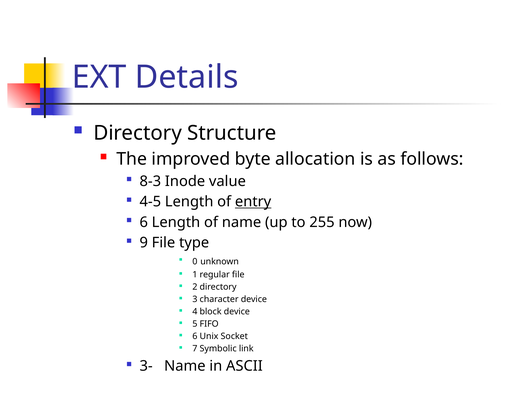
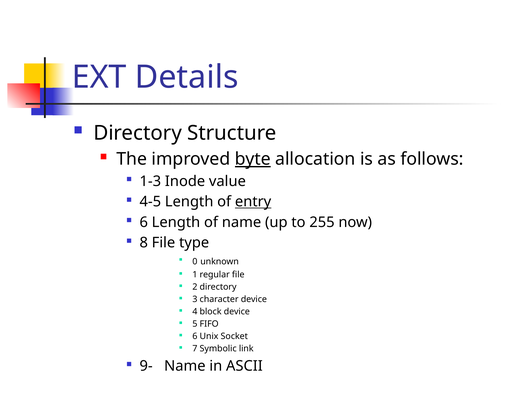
byte underline: none -> present (253, 159)
8-3: 8-3 -> 1-3 (150, 181)
9: 9 -> 8 (144, 243)
3-: 3- -> 9- (146, 366)
